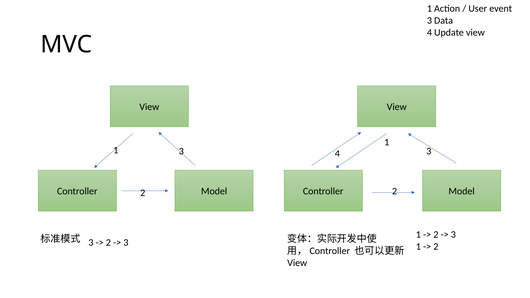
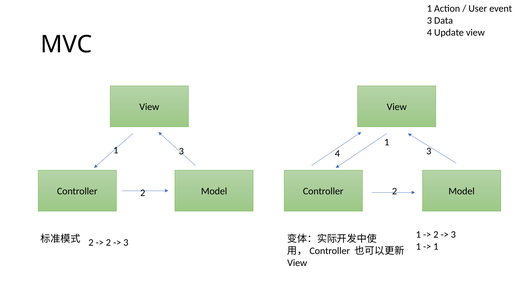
3: 3 -> 2 (91, 243)
2: 2 -> 1 (436, 247)
